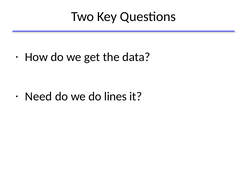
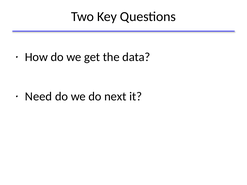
lines: lines -> next (115, 96)
